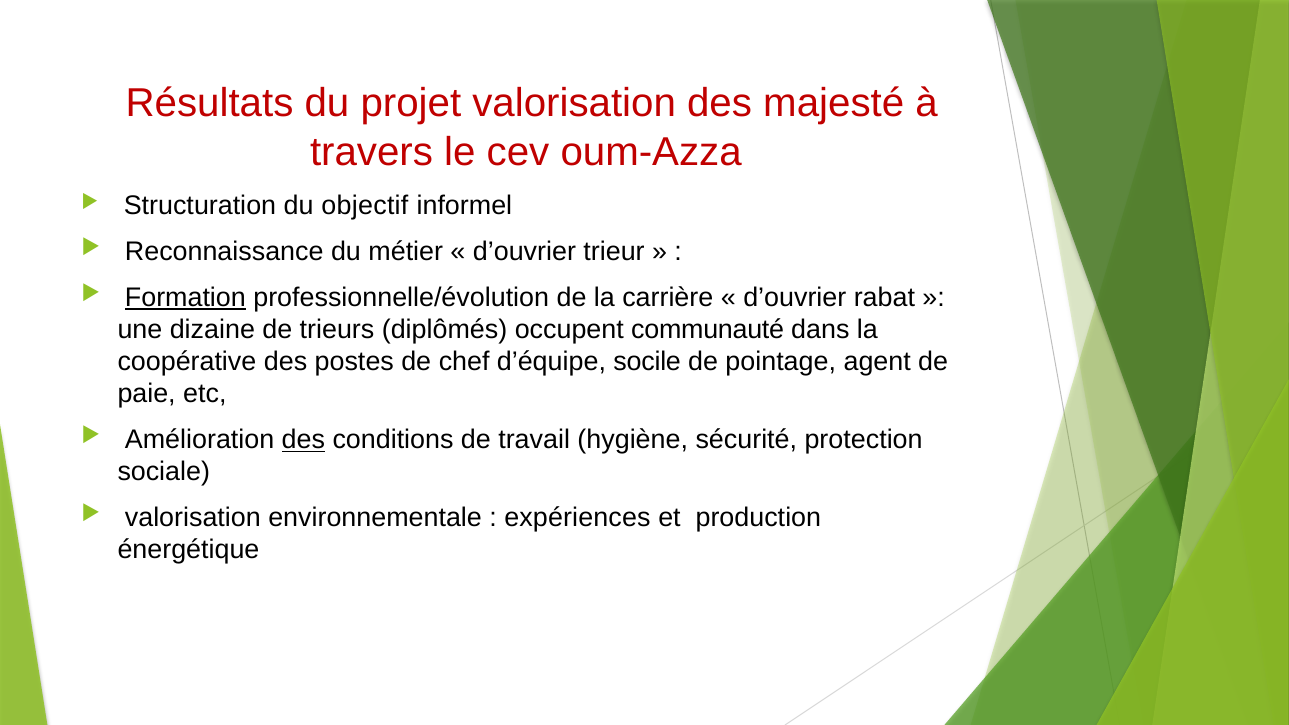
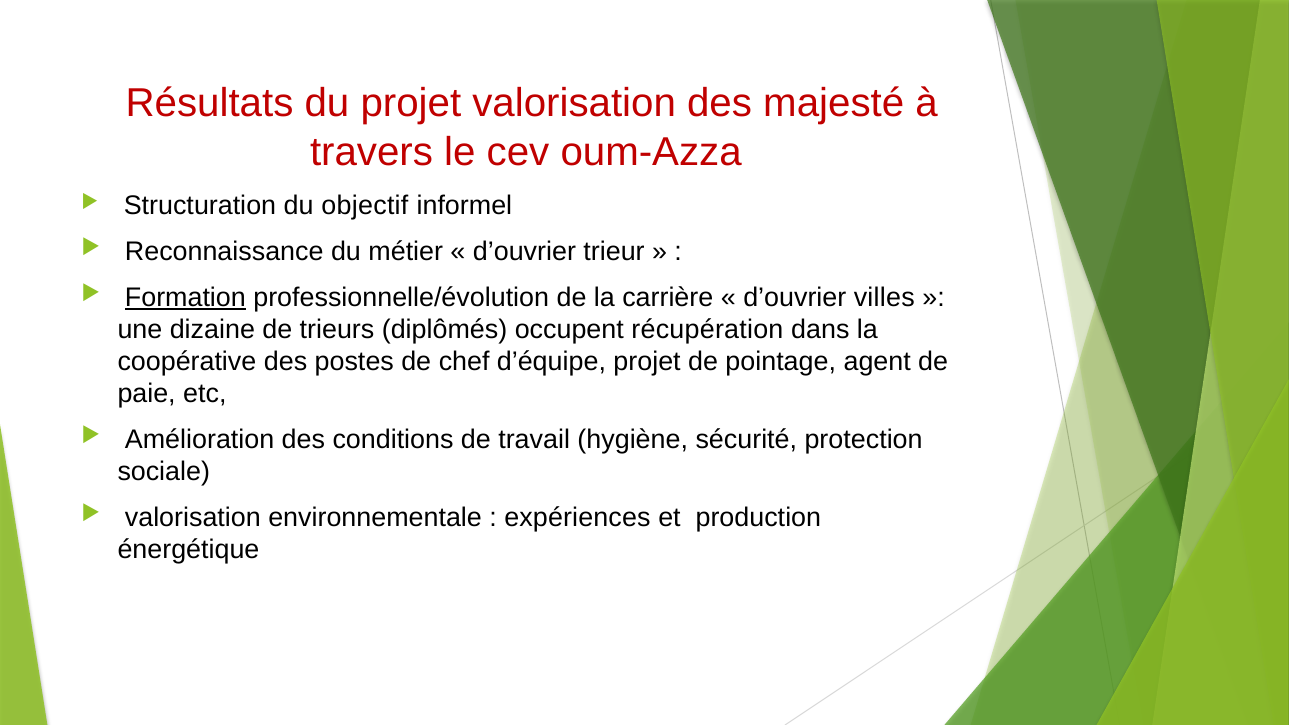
rabat: rabat -> villes (884, 297)
communauté: communauté -> récupération (707, 330)
d’équipe socile: socile -> projet (647, 362)
des underline: present -> none (303, 440)
